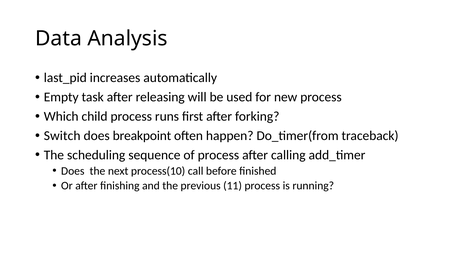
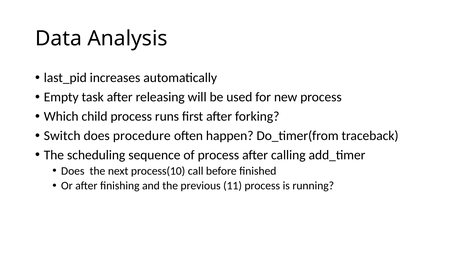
breakpoint: breakpoint -> procedure (142, 136)
